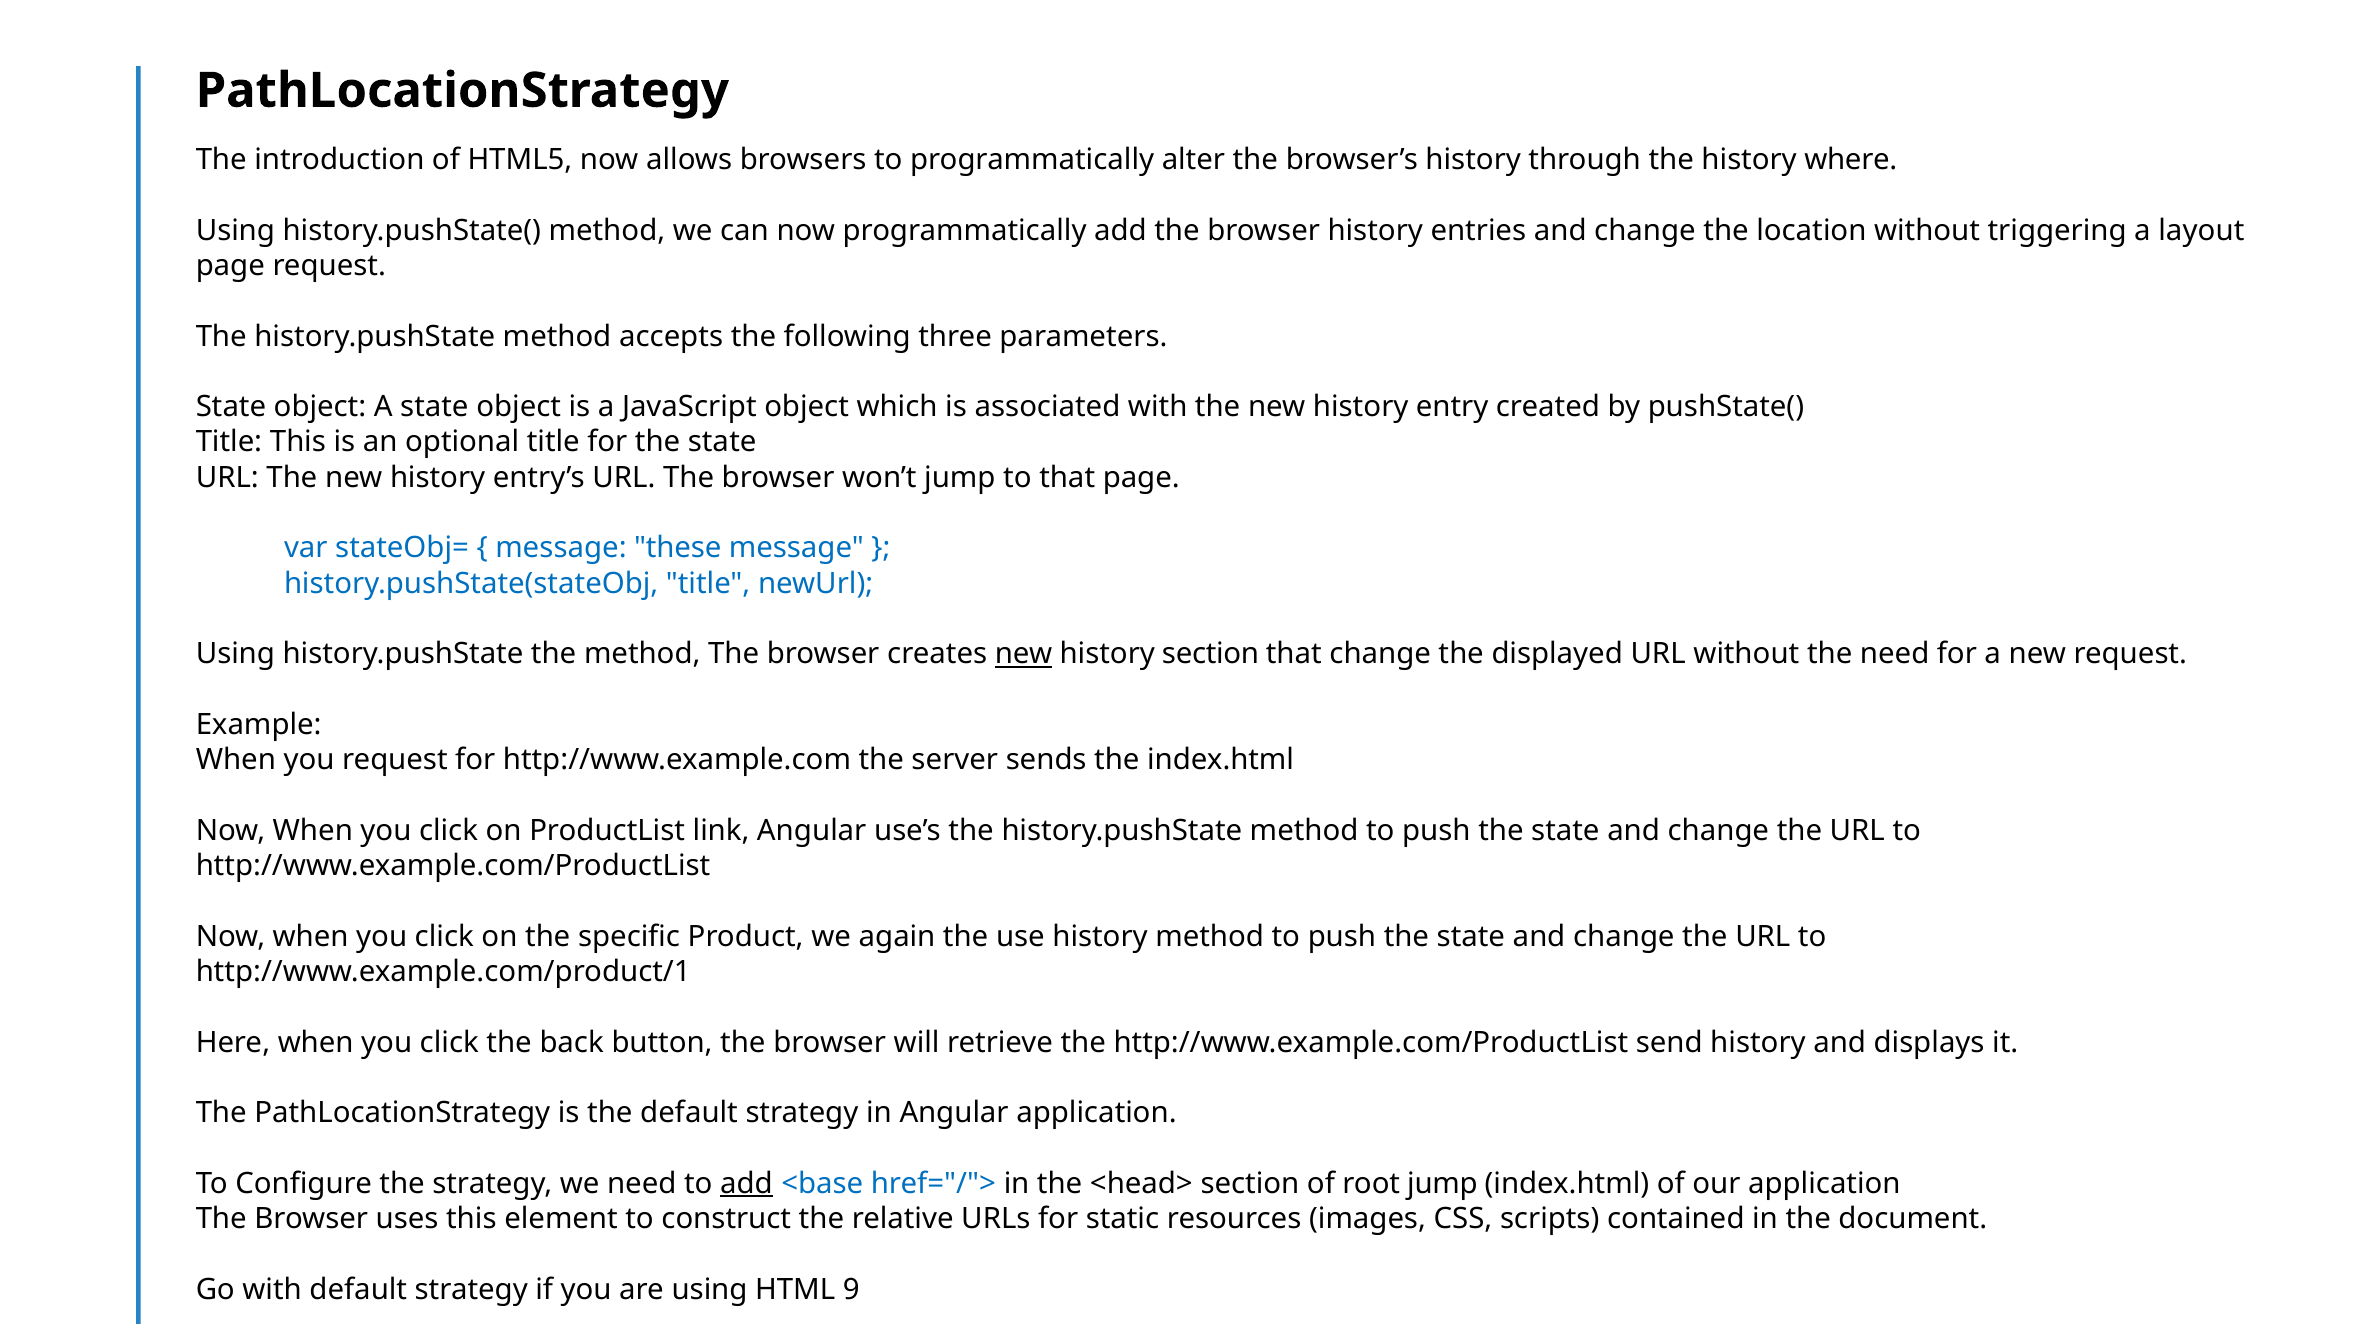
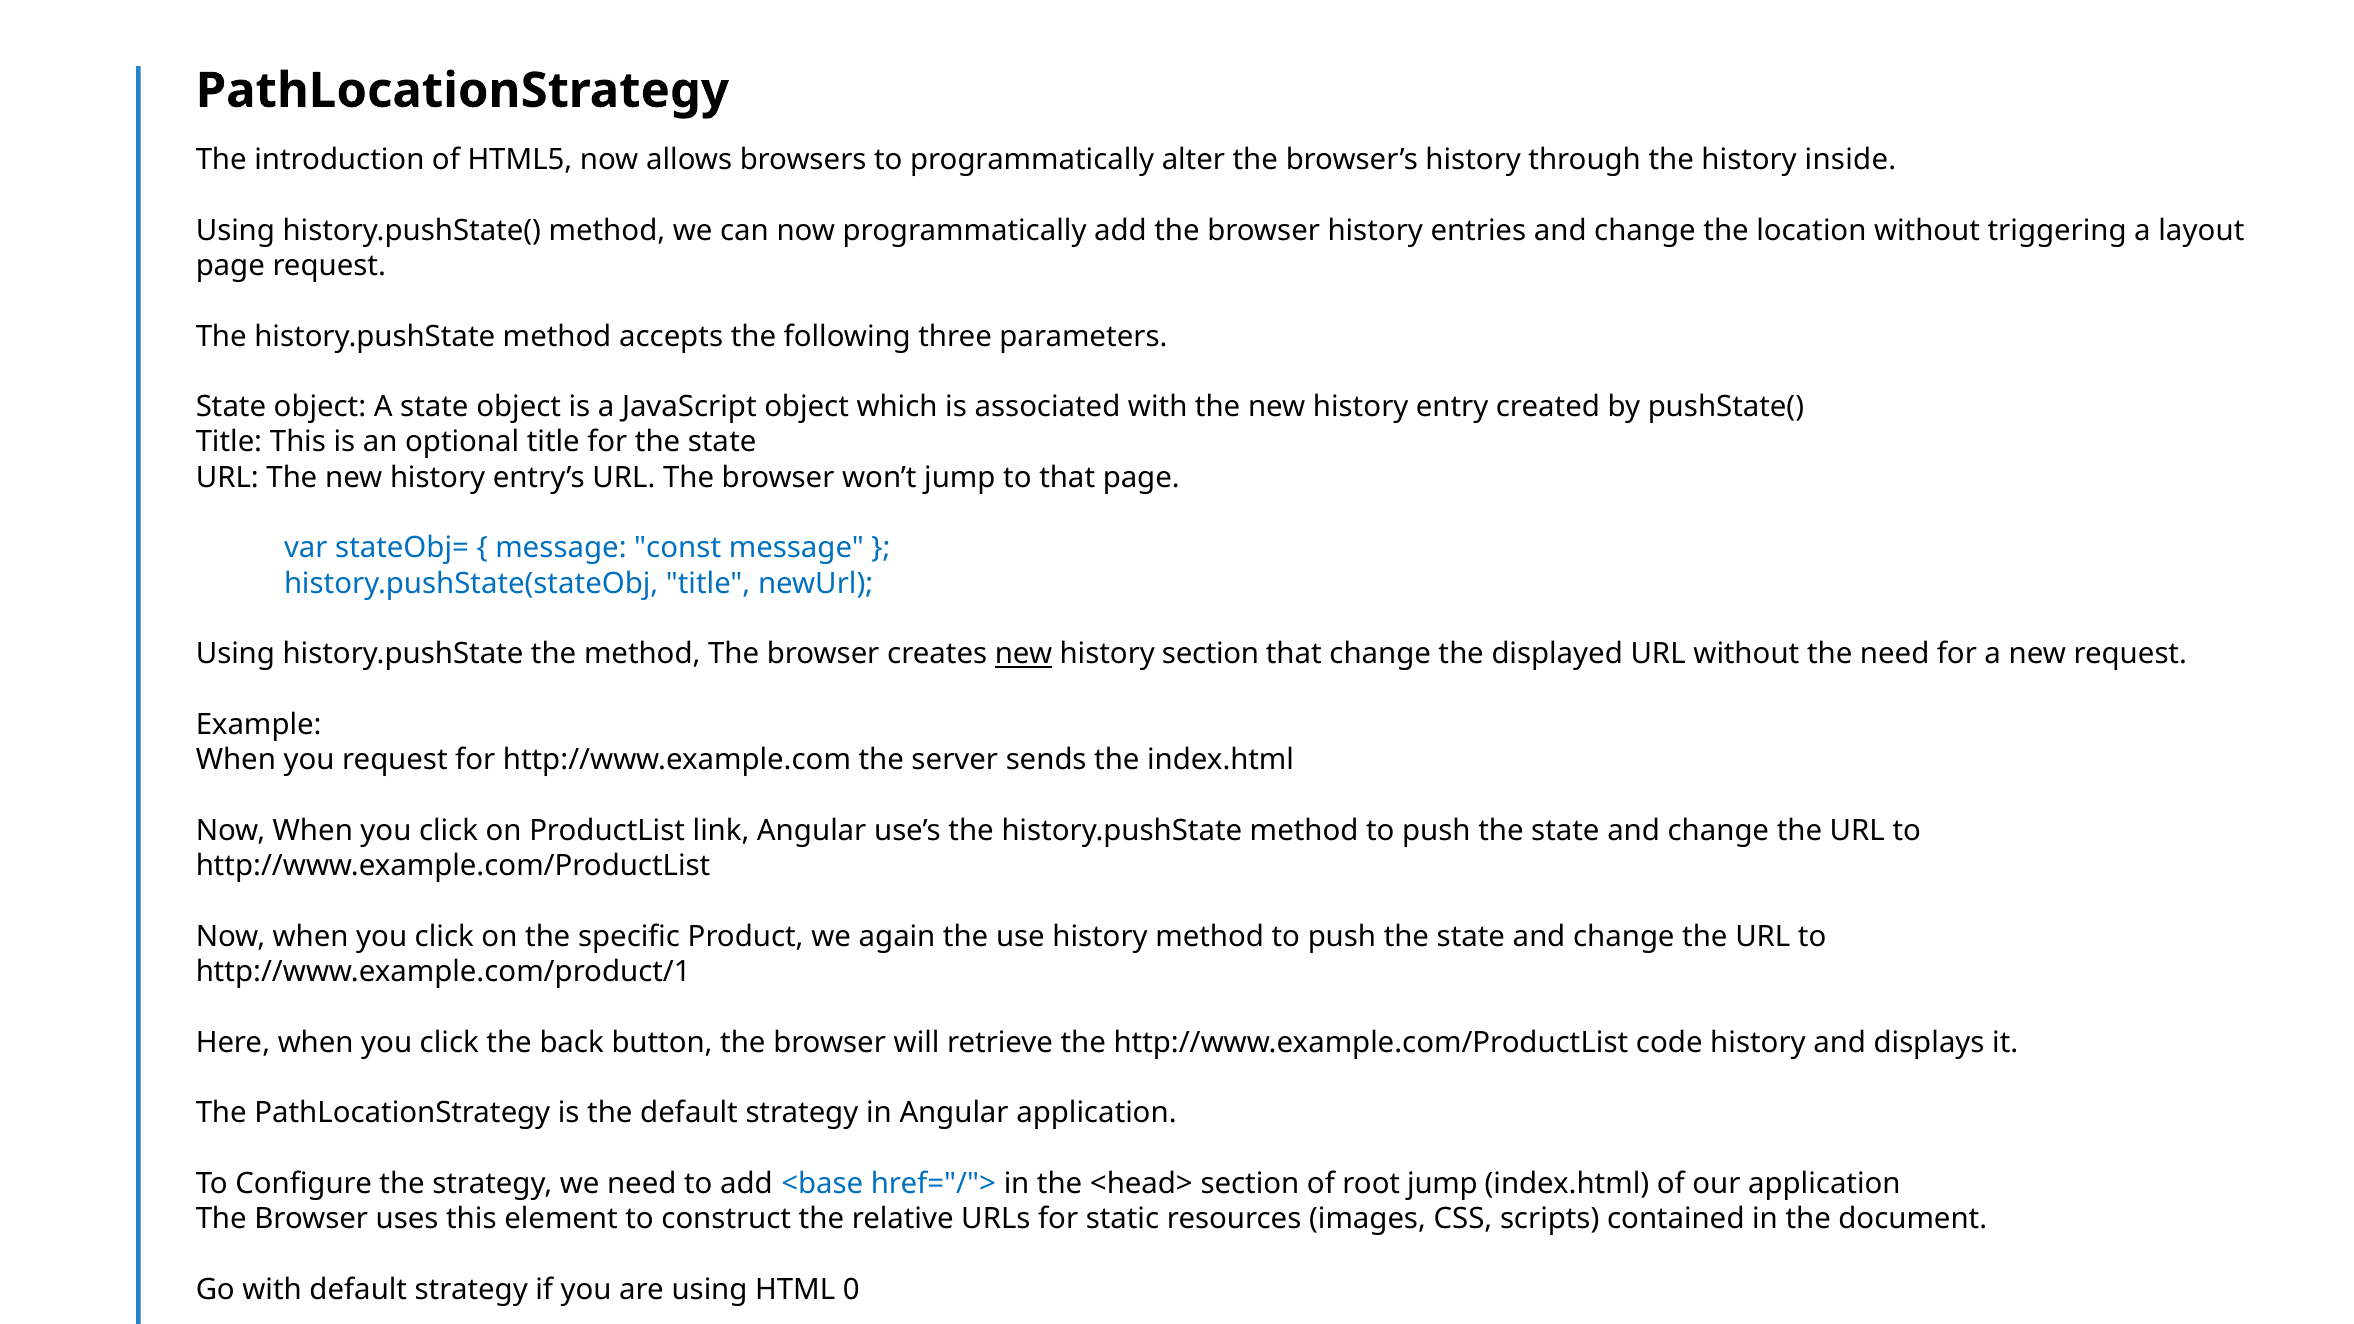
where: where -> inside (1850, 160)
these: these -> const (678, 548)
send: send -> code (1669, 1043)
add underline: present -> none (746, 1184)
9: 9 -> 0 (851, 1290)
